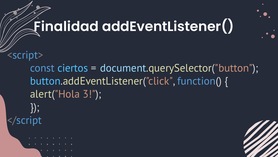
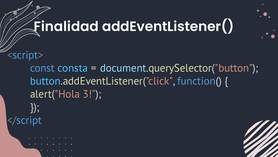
ciertos: ciertos -> consta (73, 68)
